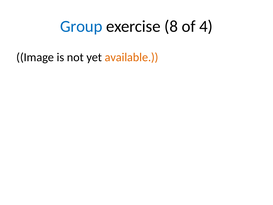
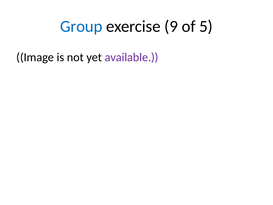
8: 8 -> 9 (171, 26)
4: 4 -> 5 (206, 26)
available colour: orange -> purple (132, 57)
